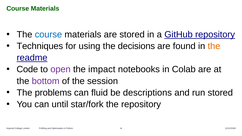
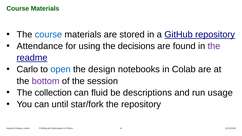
Techniques: Techniques -> Attendance (40, 46)
the colour: orange -> purple (214, 46)
Code: Code -> Carlo (27, 69)
open colour: purple -> blue (61, 69)
impact: impact -> design (102, 69)
problems: problems -> collection (53, 93)
run stored: stored -> usage (220, 93)
